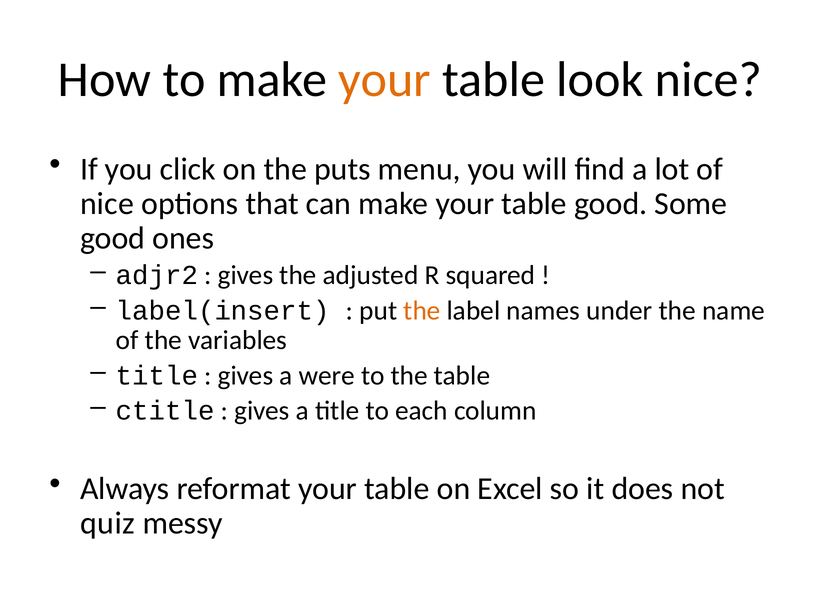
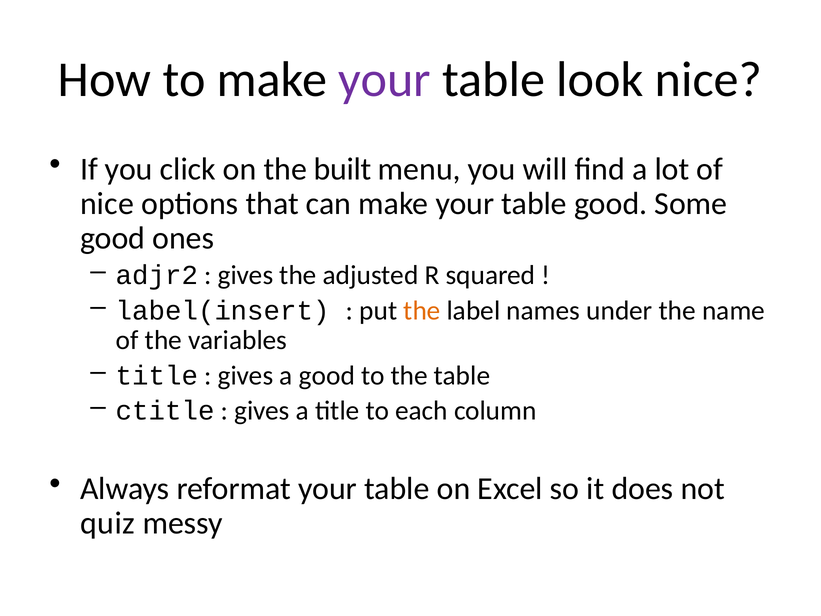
your colour: orange -> purple (385, 79)
puts: puts -> built (343, 169)
a were: were -> good (327, 375)
